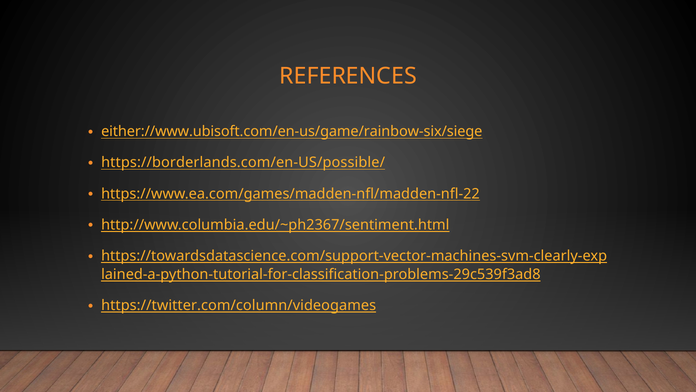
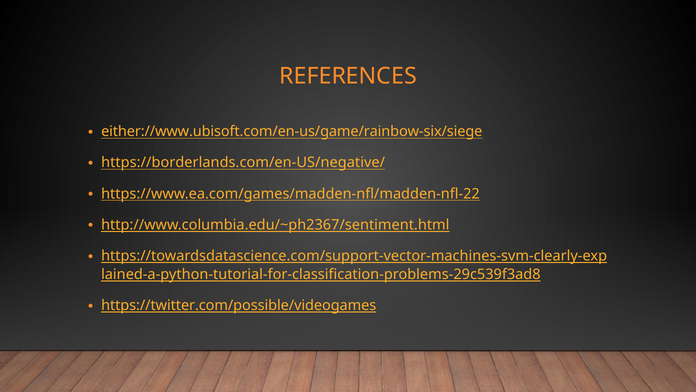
https://borderlands.com/en-US/possible/: https://borderlands.com/en-US/possible/ -> https://borderlands.com/en-US/negative/ (243, 162)
https://twitter.com/column/videogames: https://twitter.com/column/videogames -> https://twitter.com/possible/videogames (239, 305)
